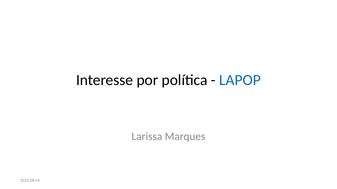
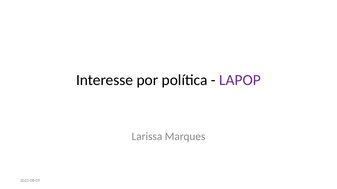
LAPOP colour: blue -> purple (240, 80)
